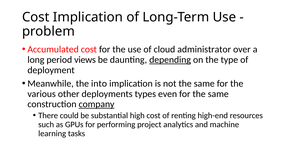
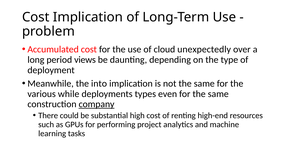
administrator: administrator -> unexpectedly (204, 50)
depending underline: present -> none (170, 60)
other: other -> while (69, 94)
